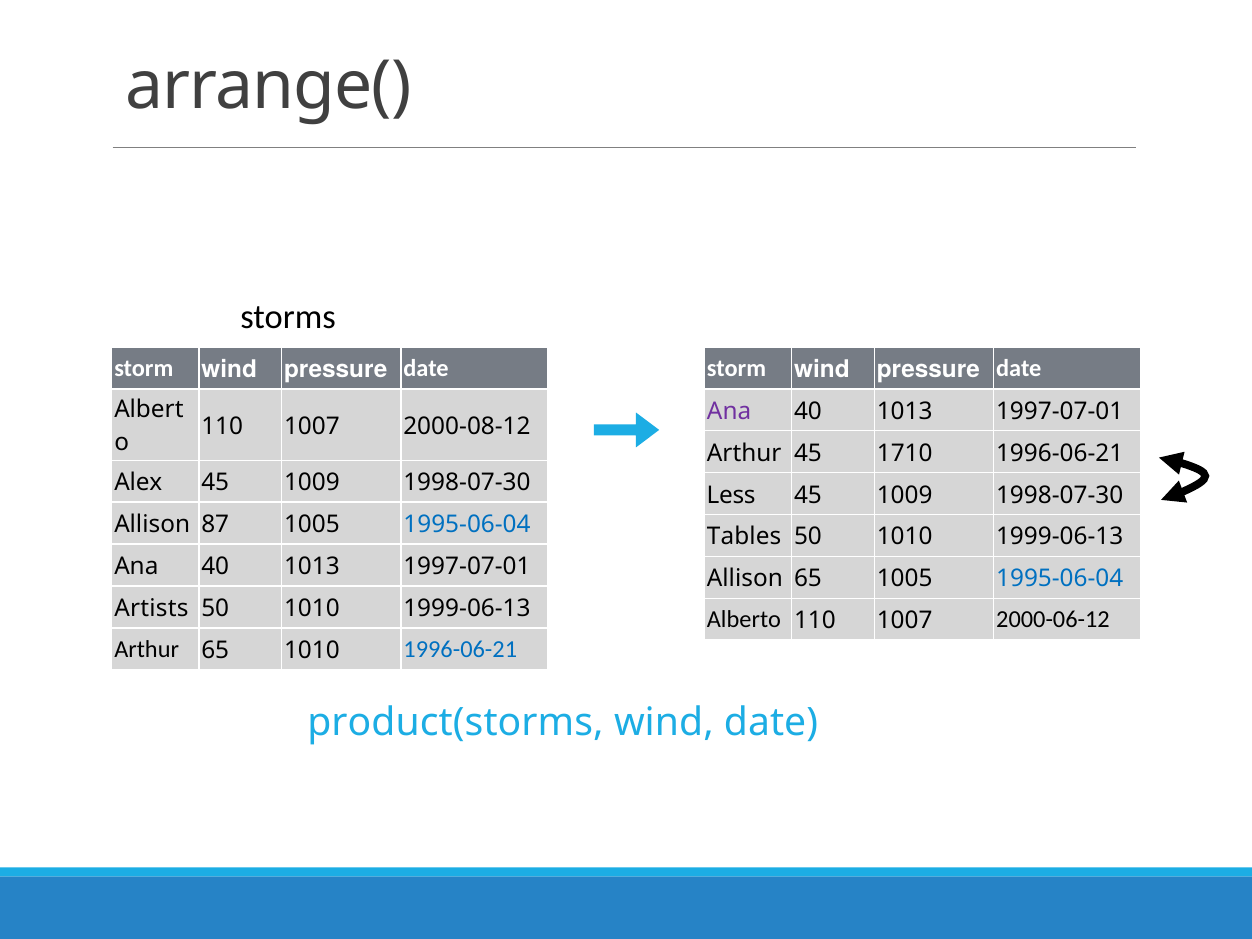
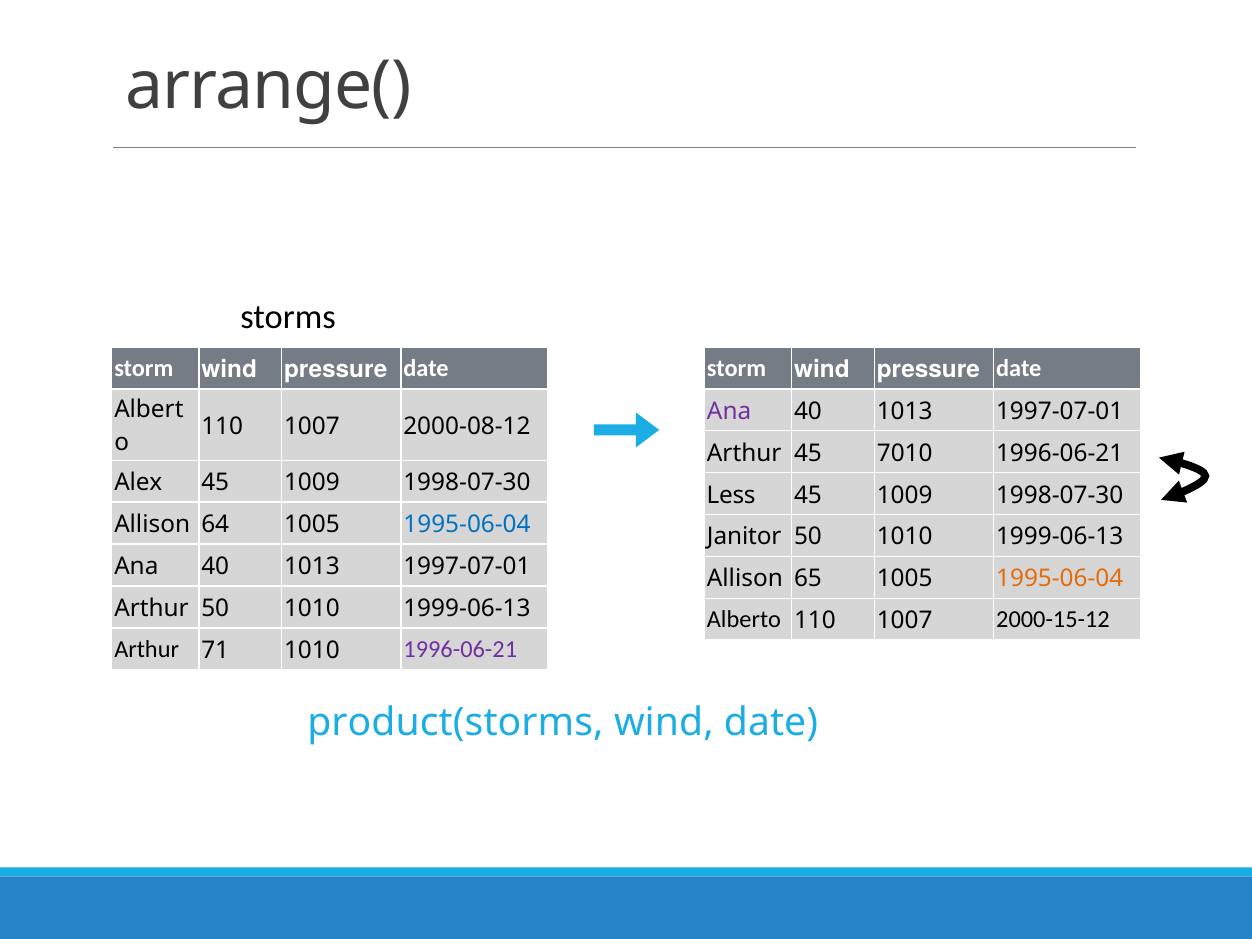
1710: 1710 -> 7010 (905, 453)
87: 87 -> 64 (215, 525)
Tables: Tables -> Janitor (744, 537)
1995-06-04 colour: blue -> orange (1060, 579)
Artists: Artists -> Arthur (151, 608)
2000-06-12: 2000-06-12 -> 2000-15-12 (1053, 620)
Arthur 65: 65 -> 71 (215, 650)
1996-06-21 colour: blue -> purple (460, 649)
